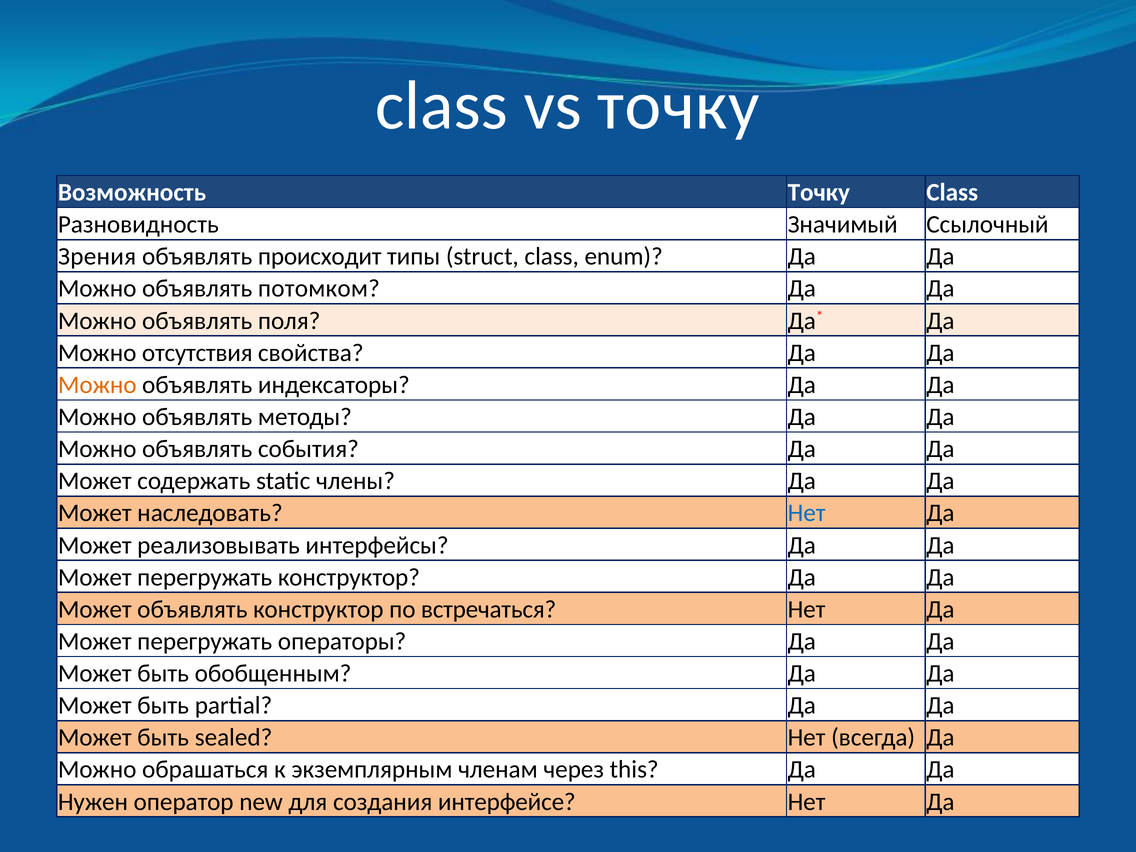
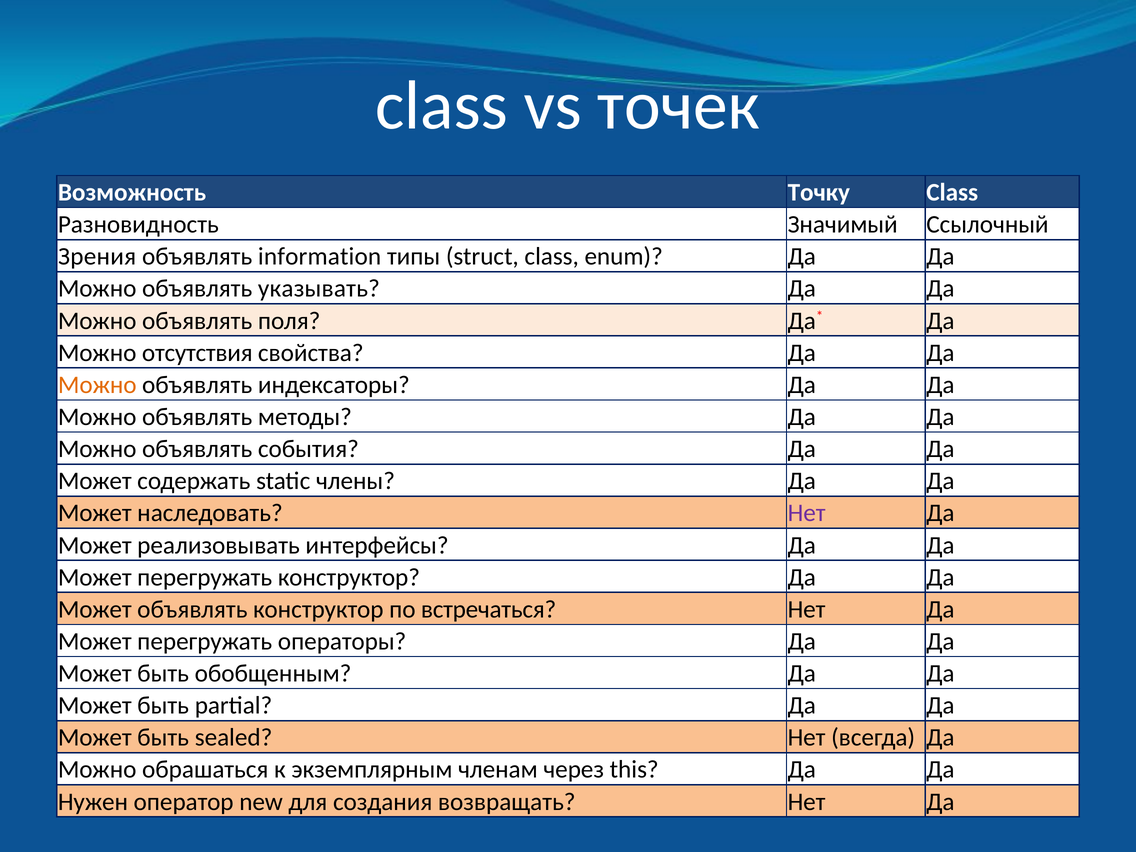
vs точку: точку -> точек (679, 106)
происходит: происходит -> information (320, 257)
потомком: потомком -> указывать (319, 289)
Нет colour: blue -> purple (807, 513)
интерфейсе: интерфейсе -> возвращать (507, 802)
